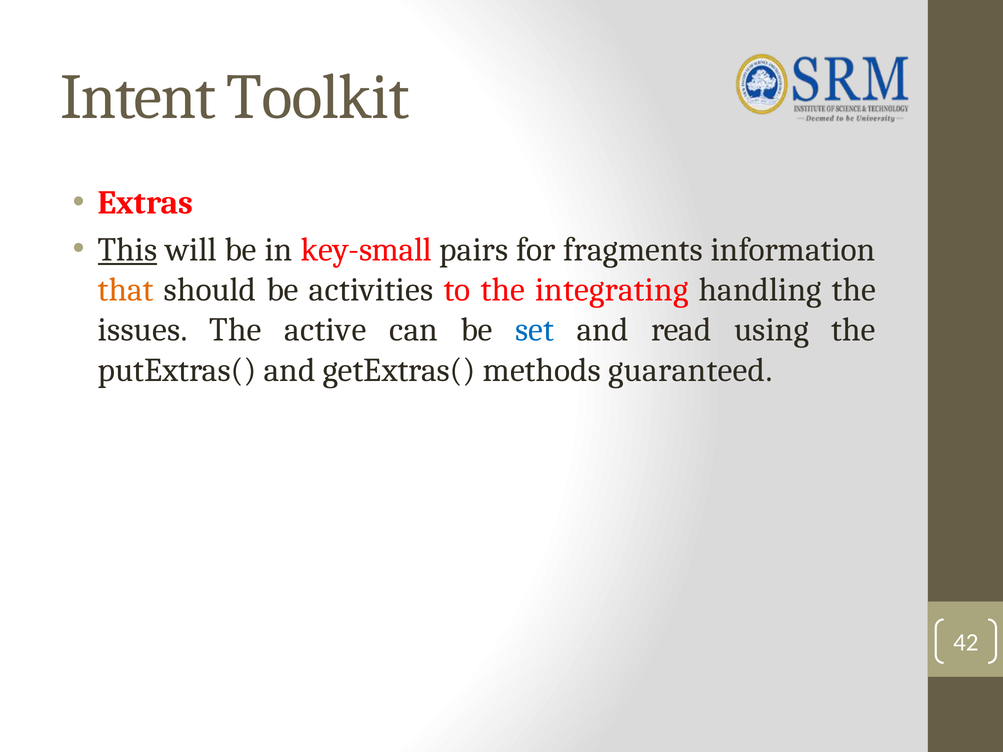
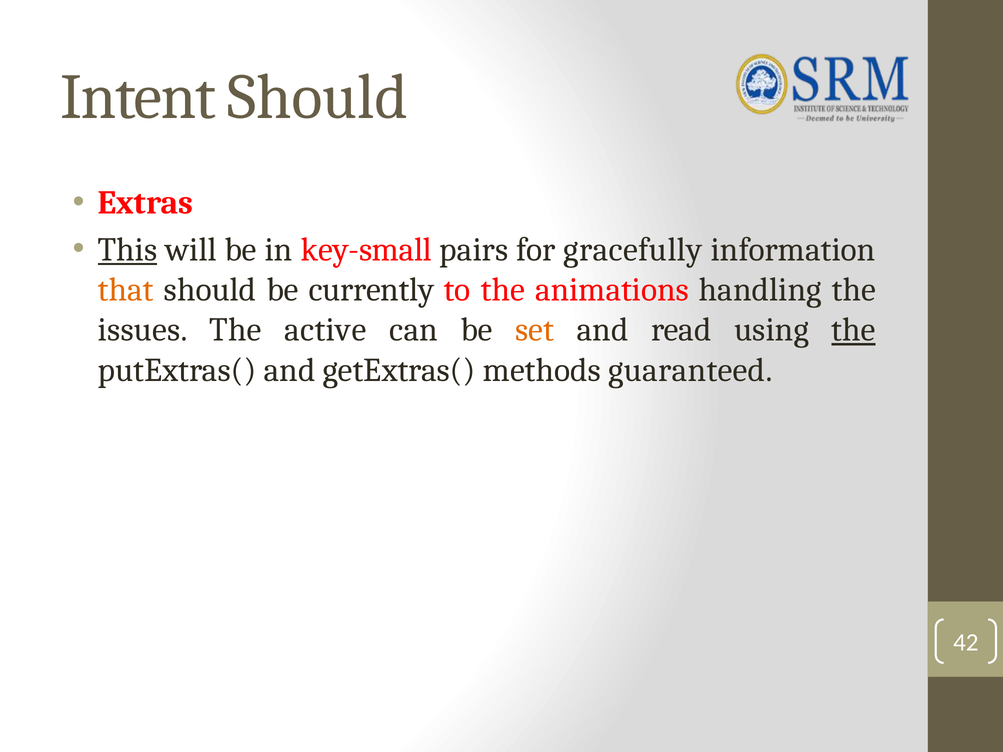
Intent Toolkit: Toolkit -> Should (318, 97)
fragments: fragments -> gracefully (633, 250)
activities: activities -> currently (371, 290)
integrating: integrating -> animations (612, 290)
set colour: blue -> orange (535, 330)
the underline: none -> present (854, 330)
